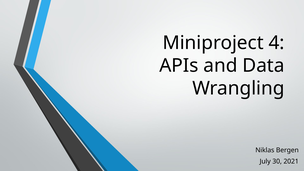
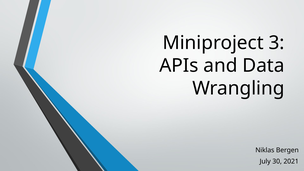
4: 4 -> 3 (277, 43)
